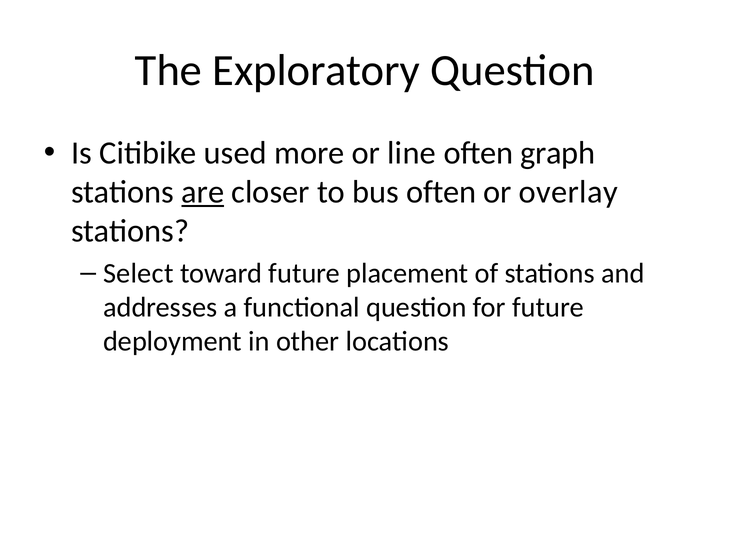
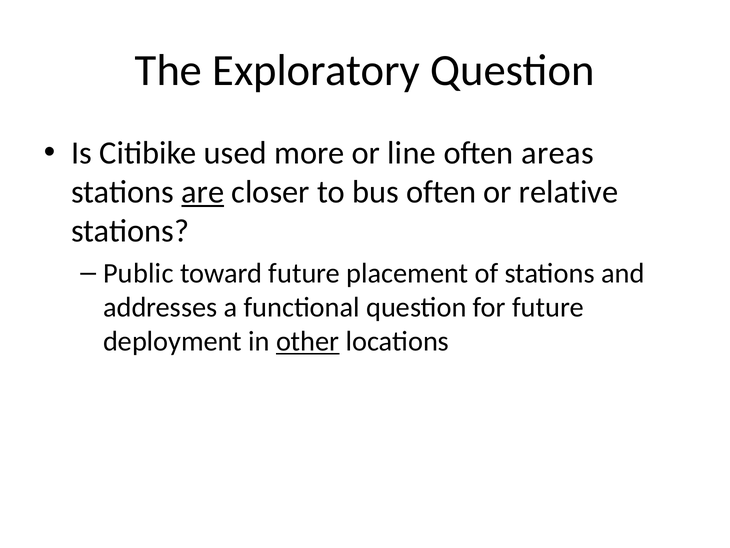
graph: graph -> areas (557, 153)
overlay: overlay -> relative (569, 192)
Select: Select -> Public (138, 273)
other underline: none -> present (308, 341)
